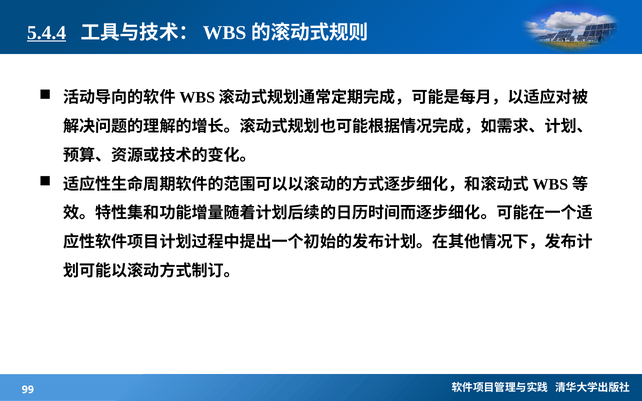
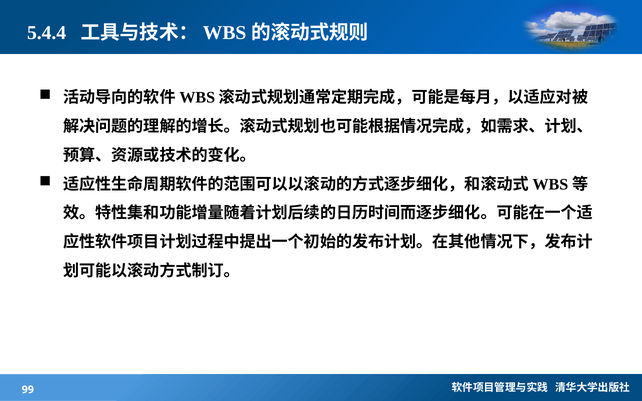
5.4.4 underline: present -> none (47, 33)
